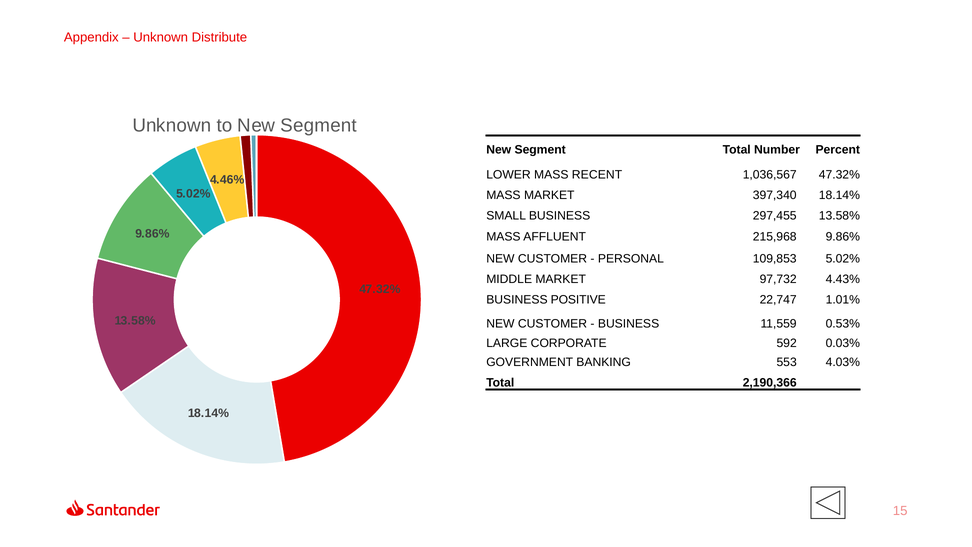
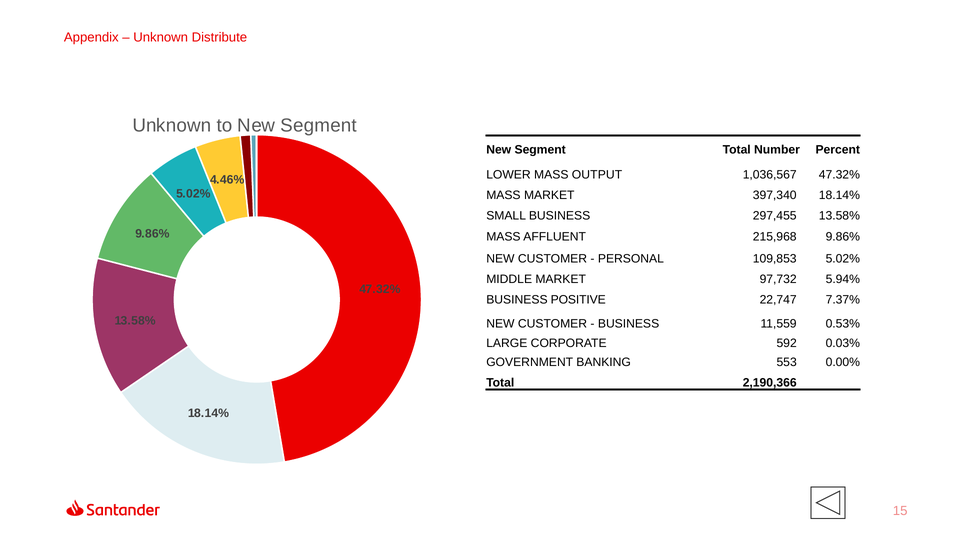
RECENT: RECENT -> OUTPUT (597, 175)
4.43%: 4.43% -> 5.94% (843, 279)
1.01%: 1.01% -> 7.37% (843, 300)
4.03%: 4.03% -> 0.00% (843, 362)
